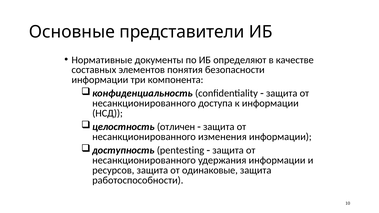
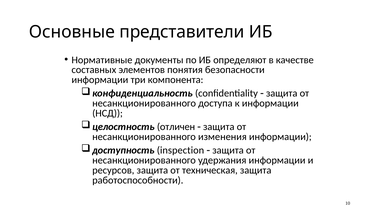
pentesting: pentesting -> inspection (180, 150)
одинаковые: одинаковые -> техническая (210, 170)
